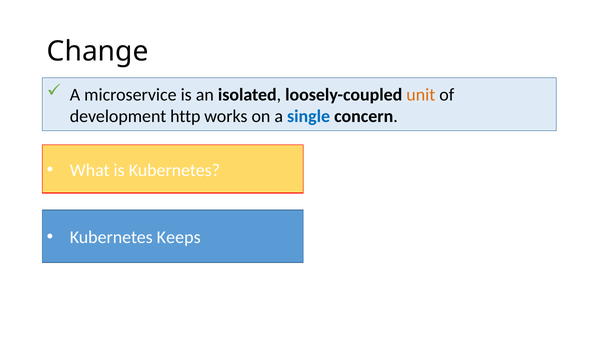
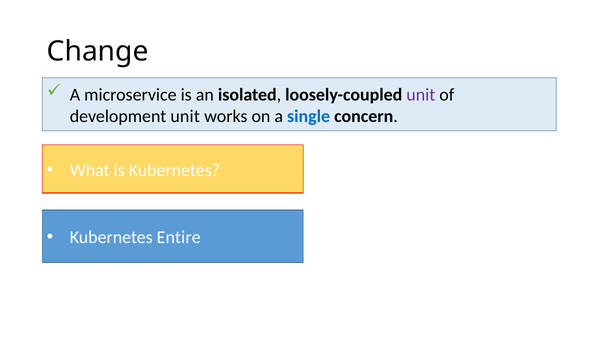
unit colour: orange -> purple (421, 95)
http: http -> unit (185, 116)
Keeps: Keeps -> Entire (179, 237)
